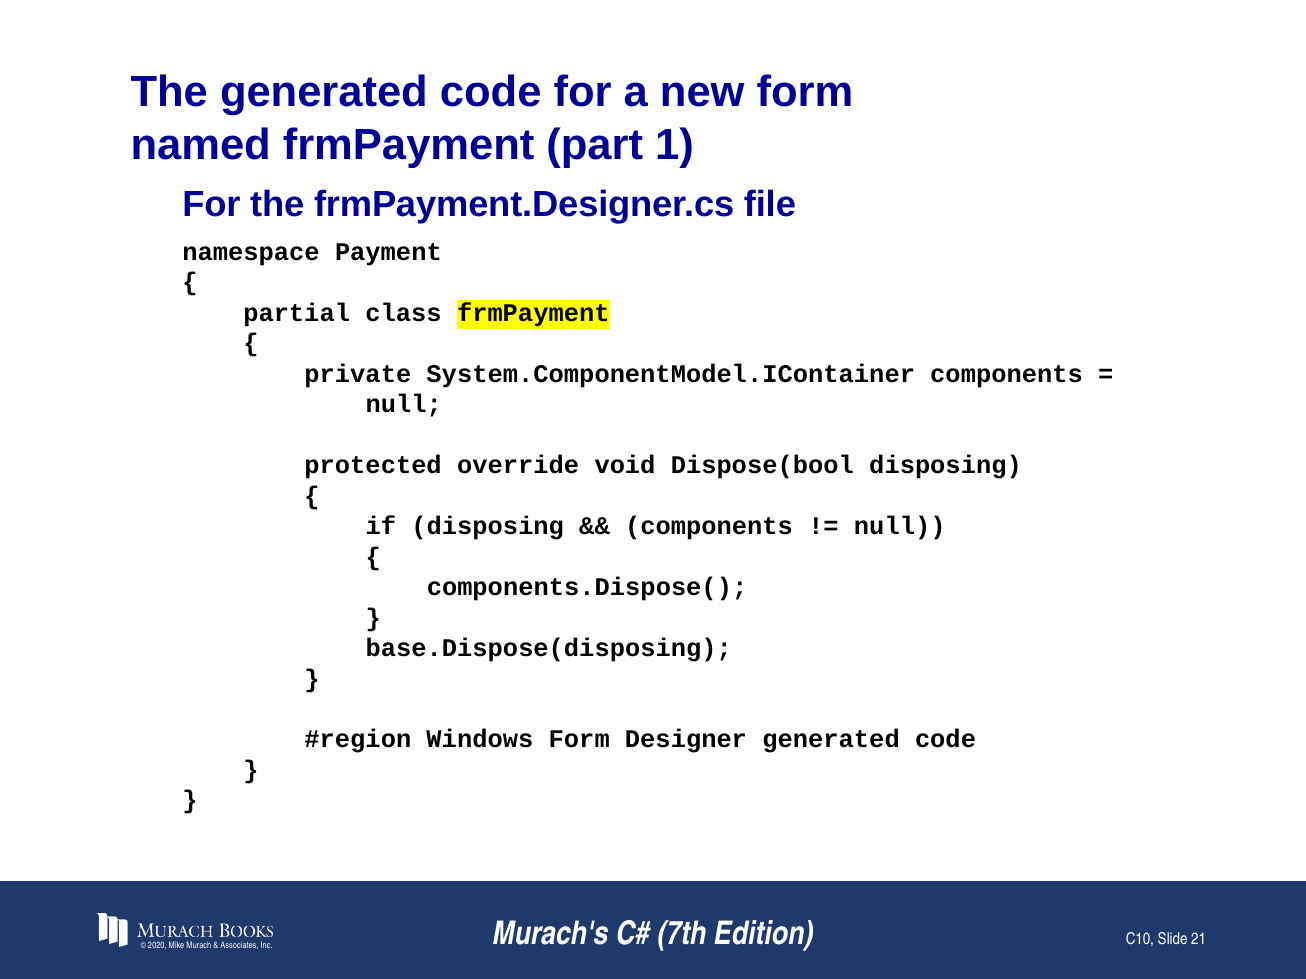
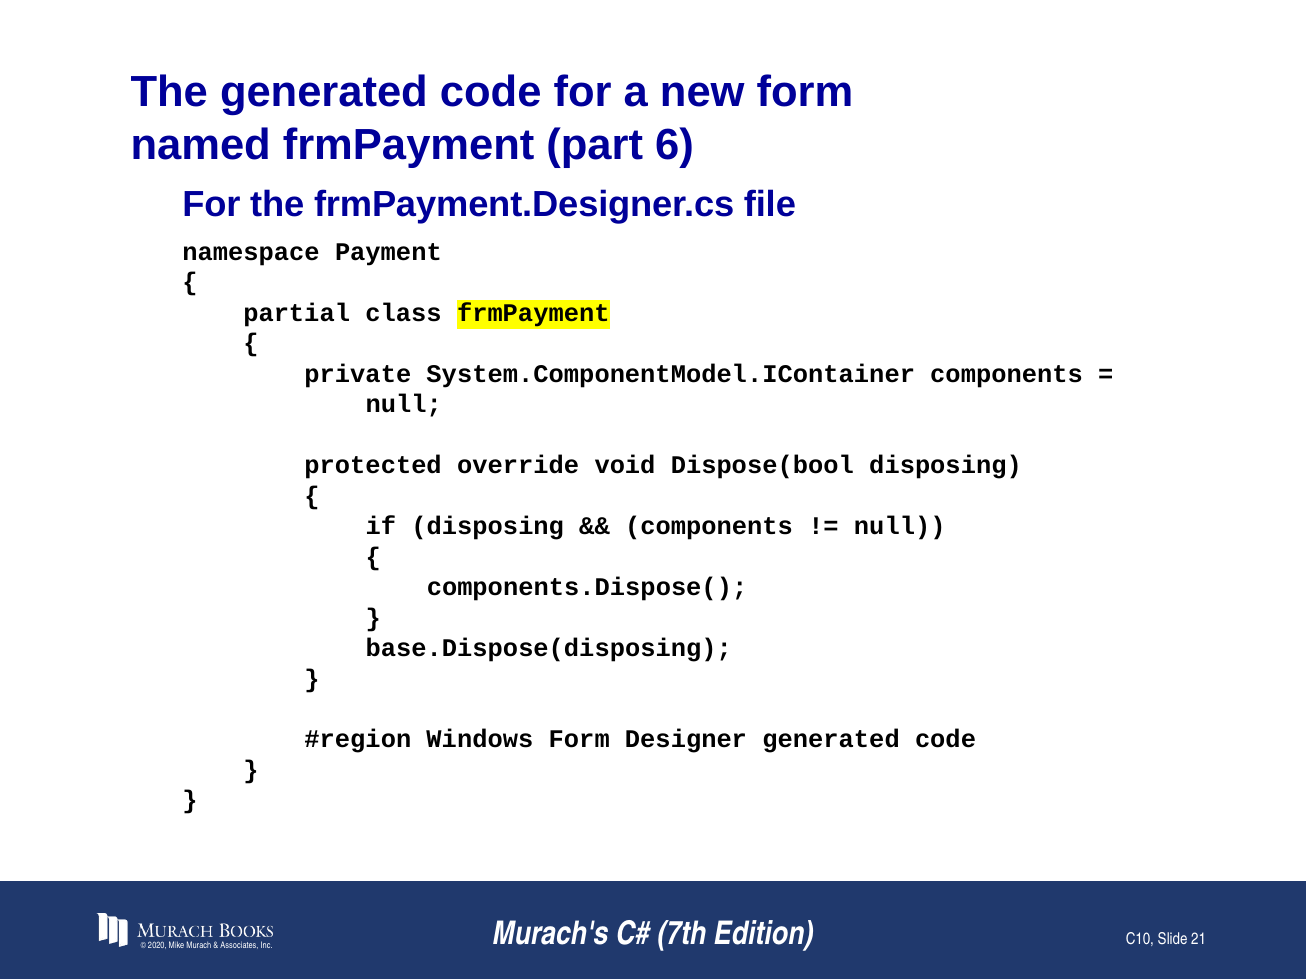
1: 1 -> 6 (674, 145)
